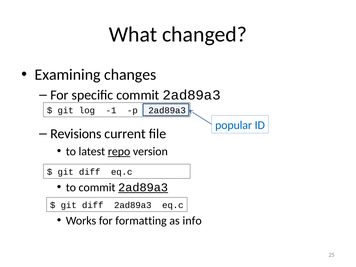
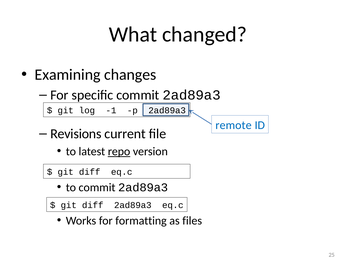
popular: popular -> remote (233, 125)
2ad89a3 underline: present -> none (143, 187)
info: info -> files (192, 221)
